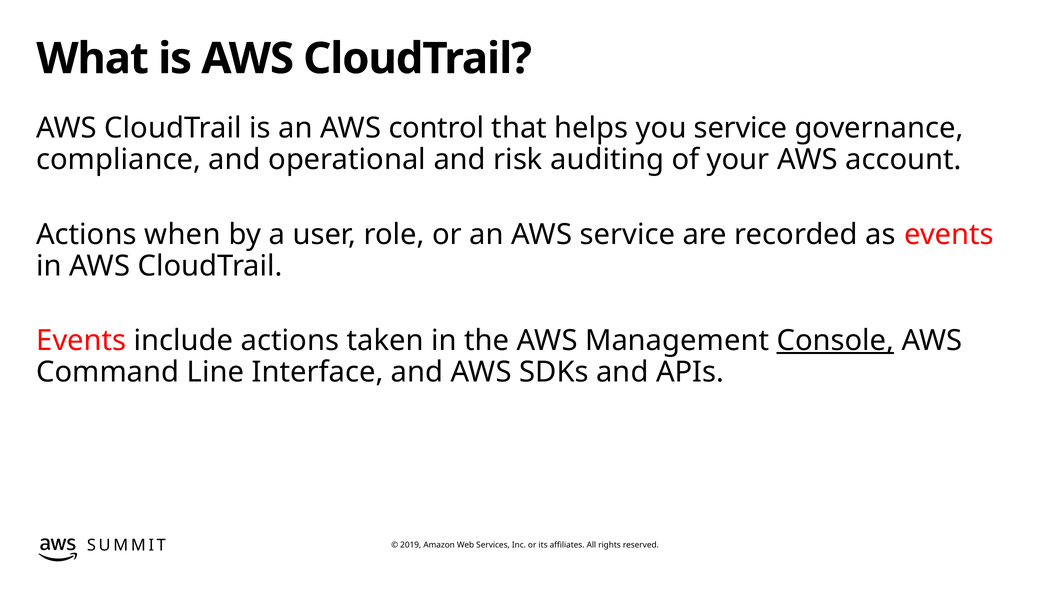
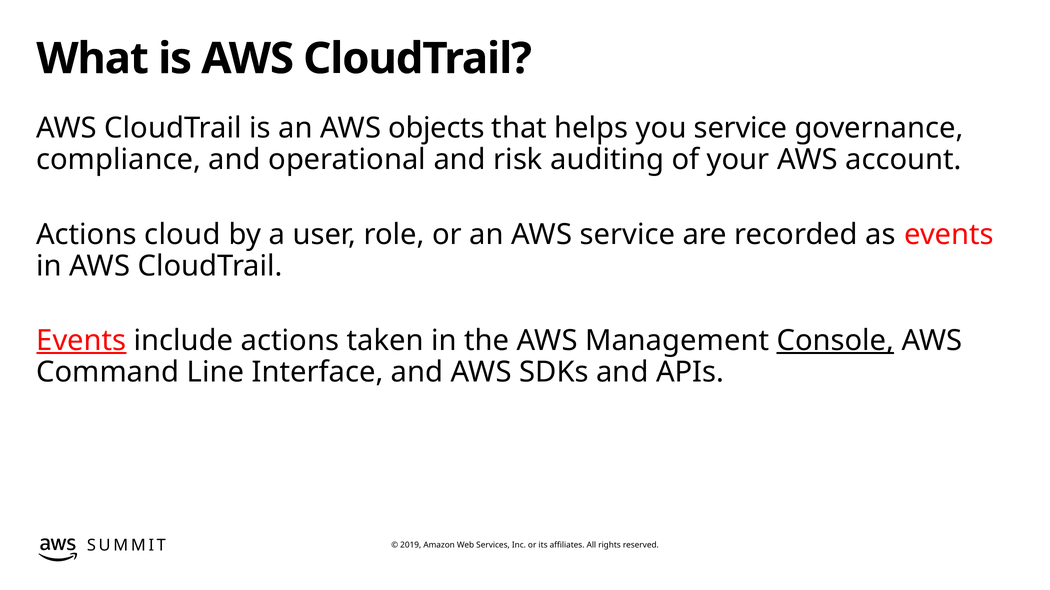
control: control -> objects (436, 128)
when: when -> cloud (183, 235)
Events underline: none -> present (81, 341)
